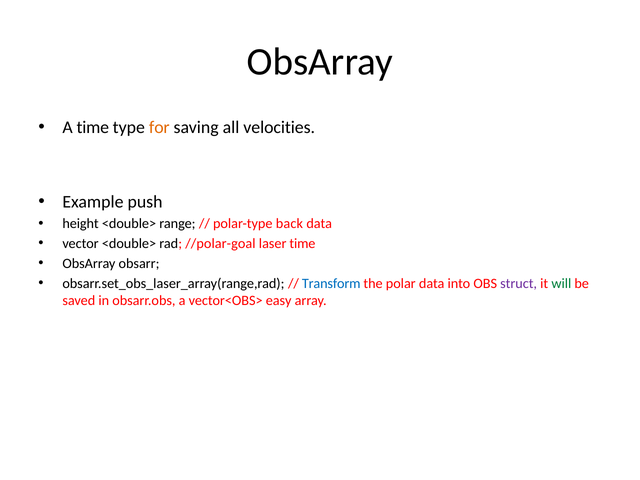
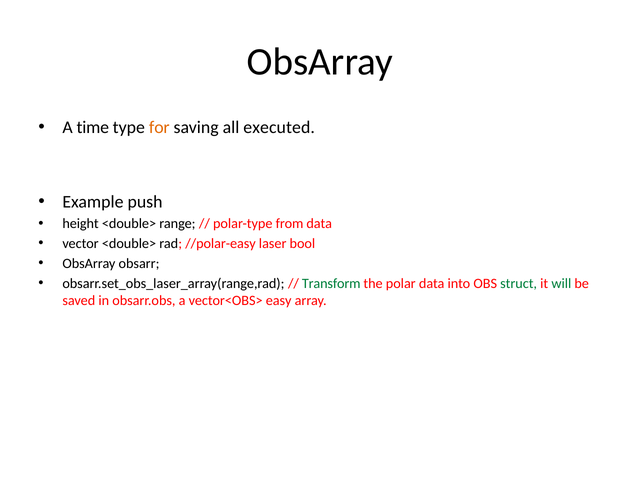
velocities: velocities -> executed (279, 127)
back: back -> from (290, 224)
//polar-goal: //polar-goal -> //polar-easy (221, 244)
laser time: time -> bool (302, 244)
Transform colour: blue -> green (331, 283)
struct colour: purple -> green (519, 283)
